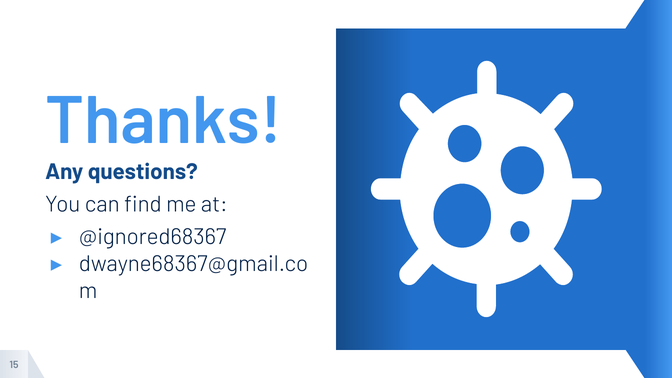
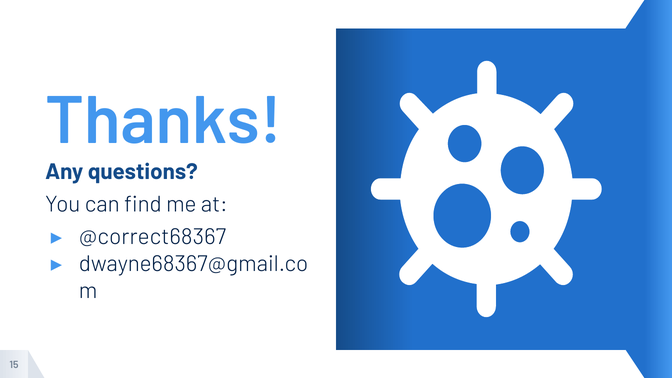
@ignored68367: @ignored68367 -> @correct68367 (152, 237)
